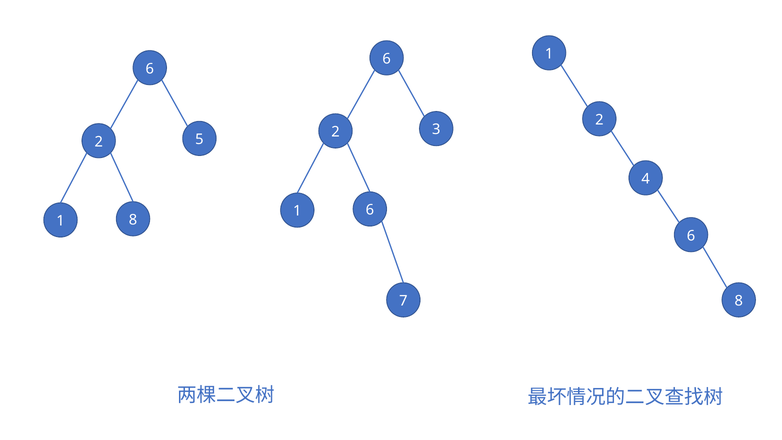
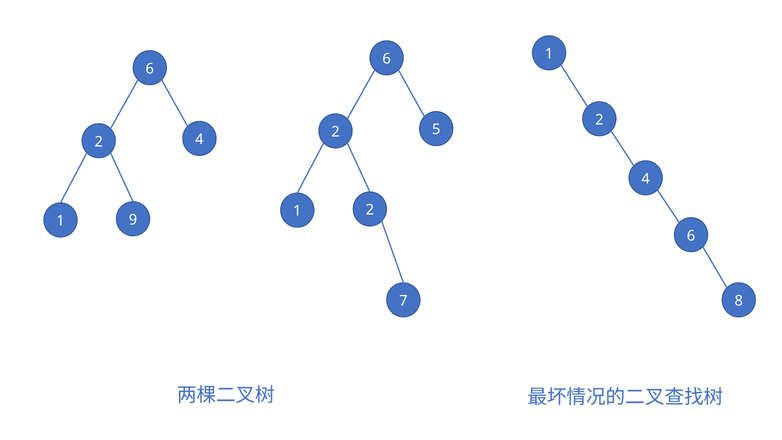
3: 3 -> 5 (436, 130)
2 5: 5 -> 4 (199, 139)
1 6: 6 -> 2 (370, 210)
1 8: 8 -> 9 (133, 220)
